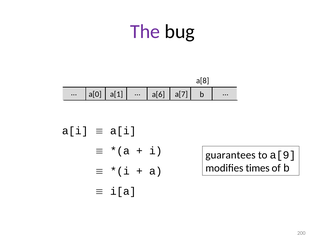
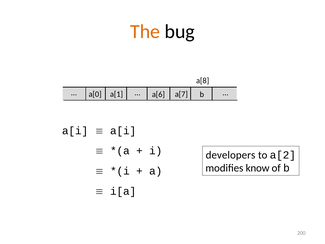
The colour: purple -> orange (145, 31)
guarantees: guarantees -> developers (231, 155)
a[9: a[9 -> a[2 (283, 155)
times: times -> know (258, 168)
